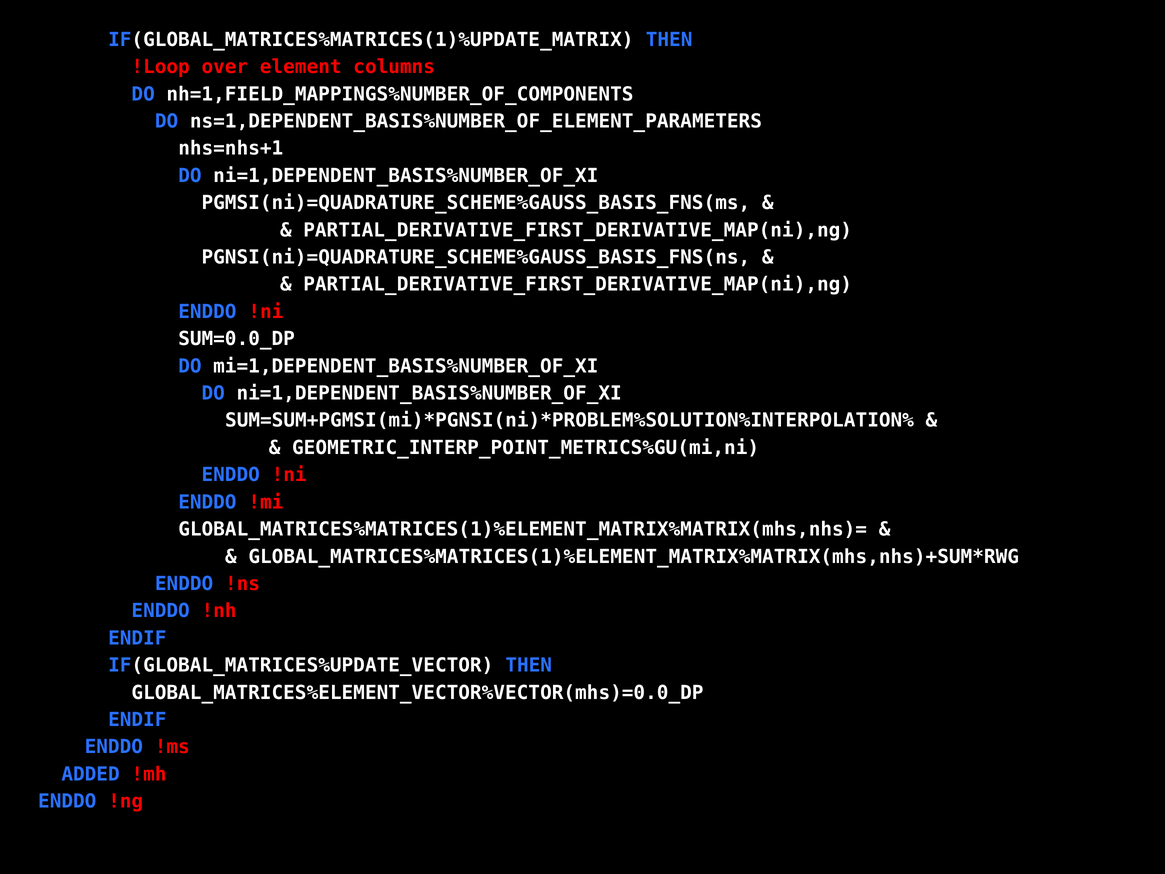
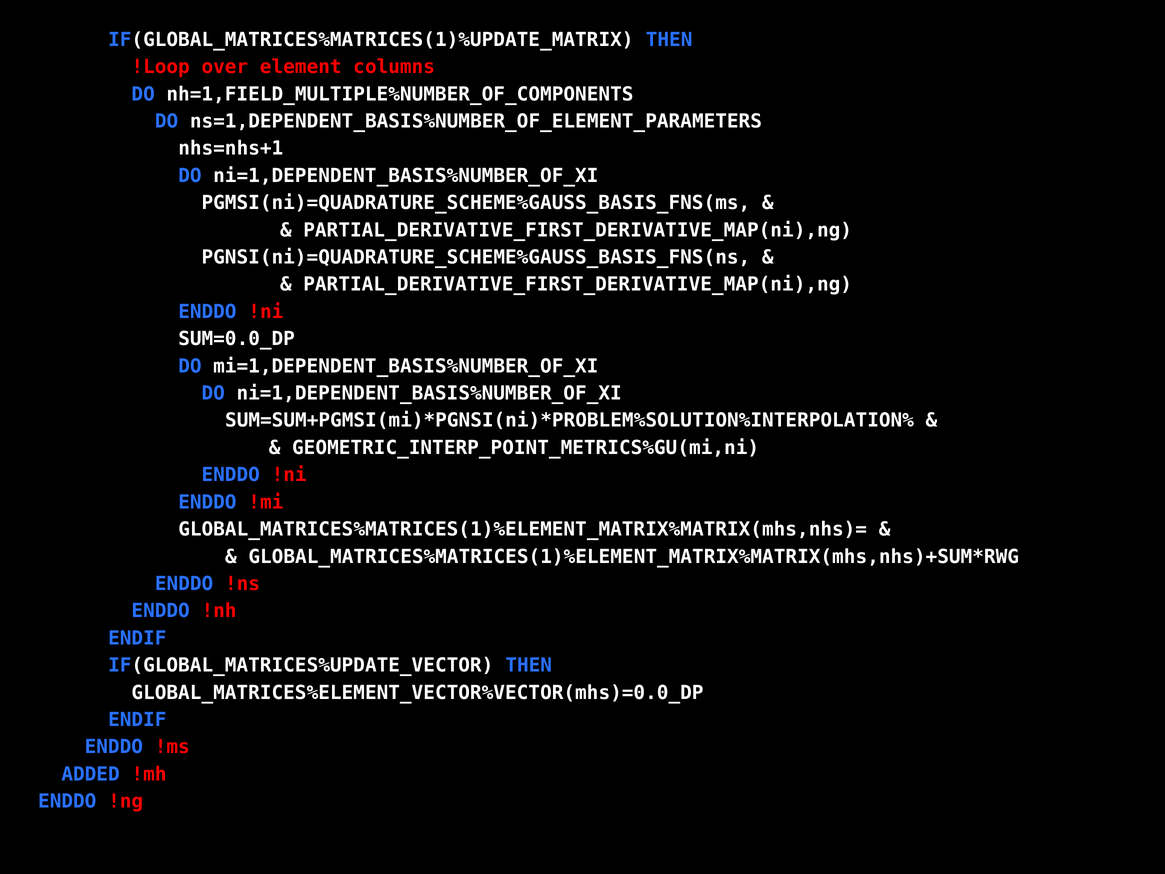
nh=1,FIELD_MAPPINGS%NUMBER_OF_COMPONENTS: nh=1,FIELD_MAPPINGS%NUMBER_OF_COMPONENTS -> nh=1,FIELD_MULTIPLE%NUMBER_OF_COMPONENTS (400, 94)
